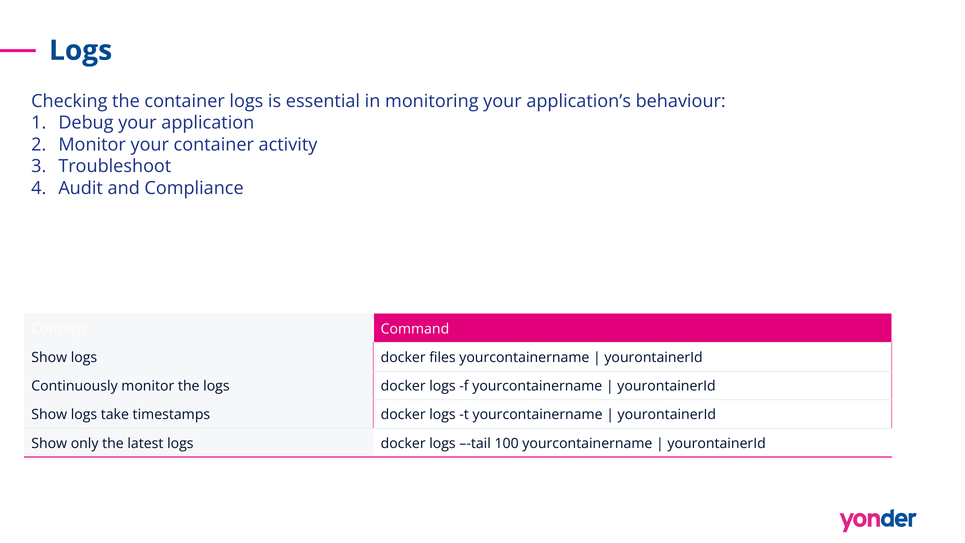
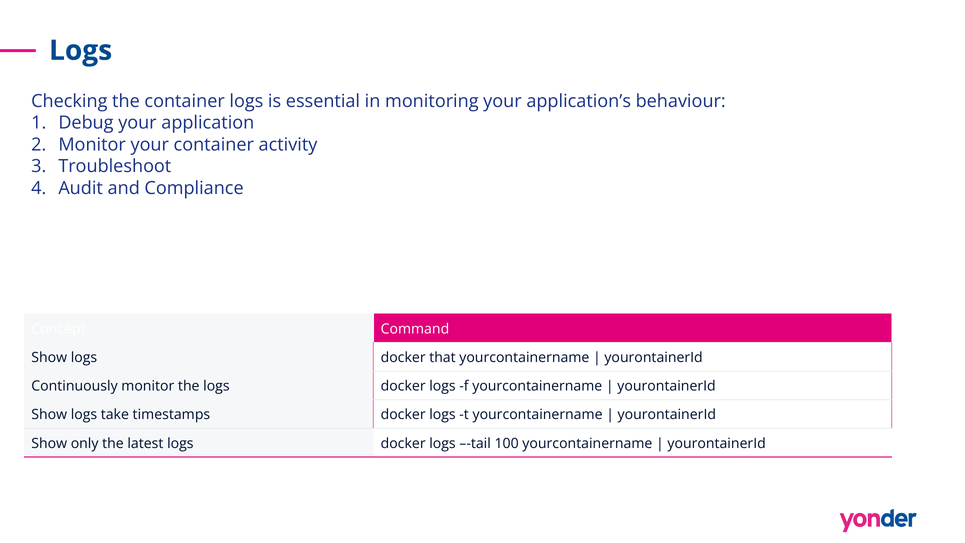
files: files -> that (442, 357)
